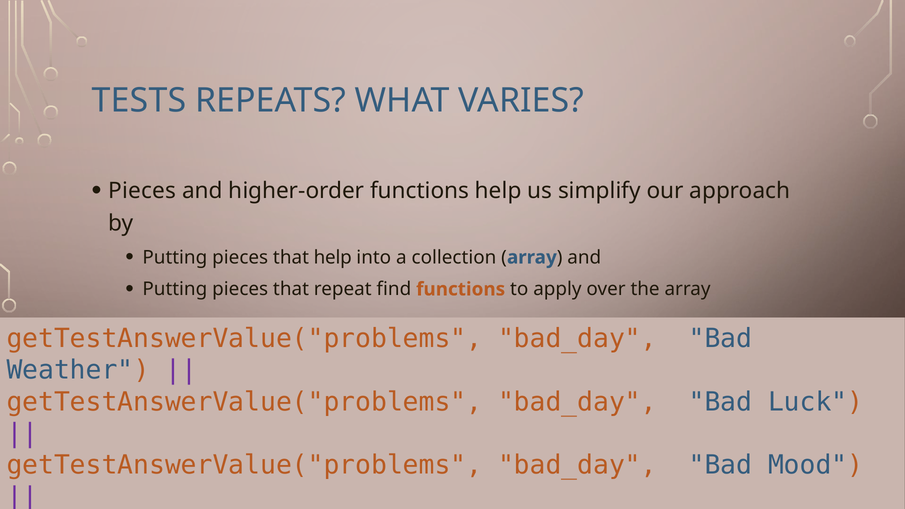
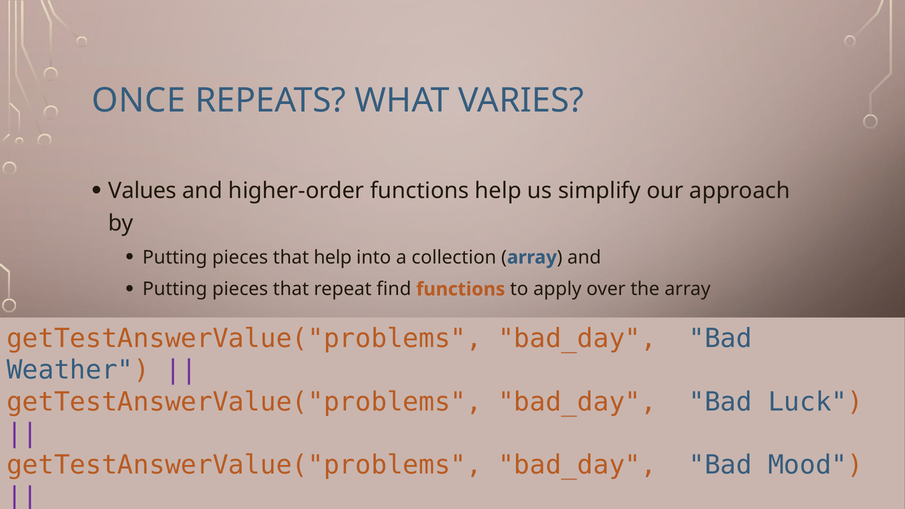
TESTS: TESTS -> ONCE (139, 101)
Pieces: Pieces -> Values (142, 191)
